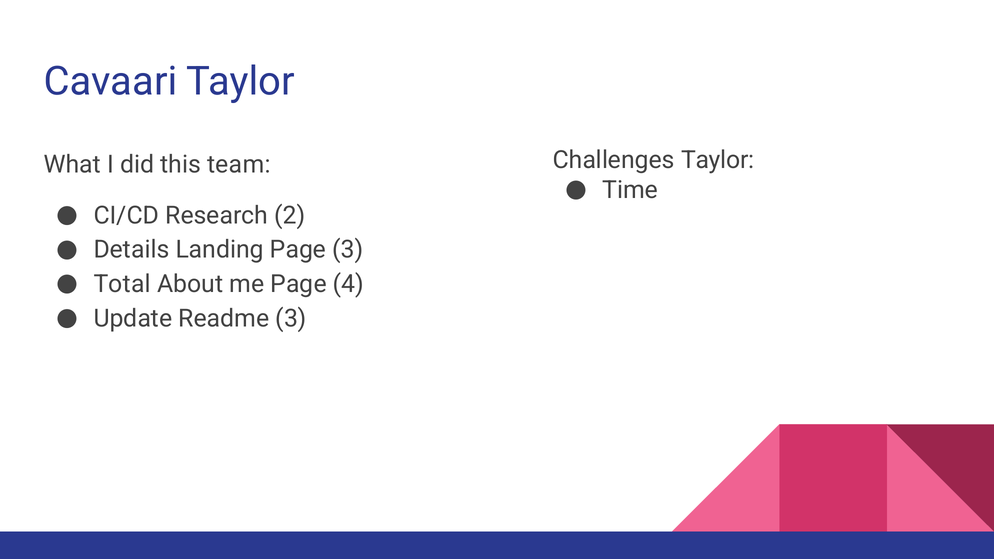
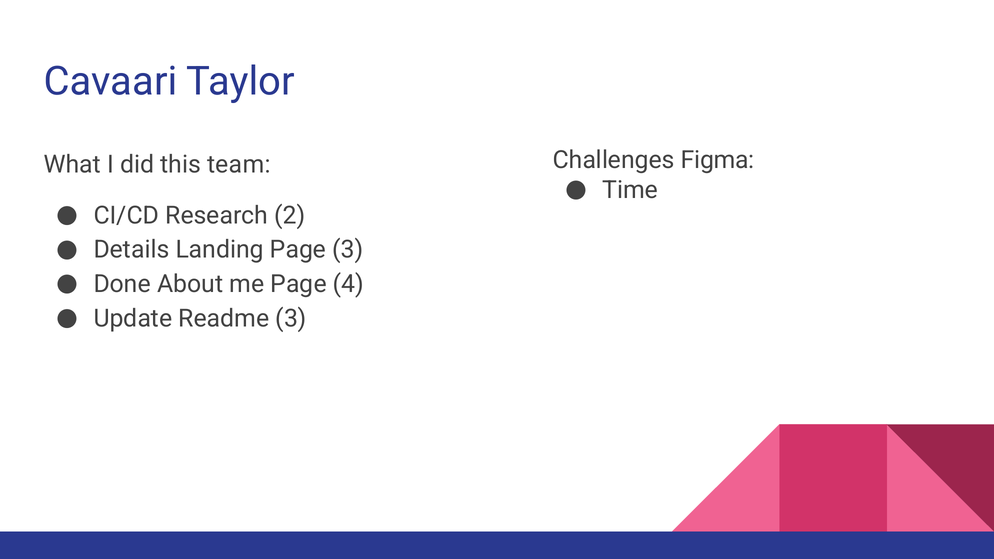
Challenges Taylor: Taylor -> Figma (718, 160)
Total: Total -> Done (122, 284)
